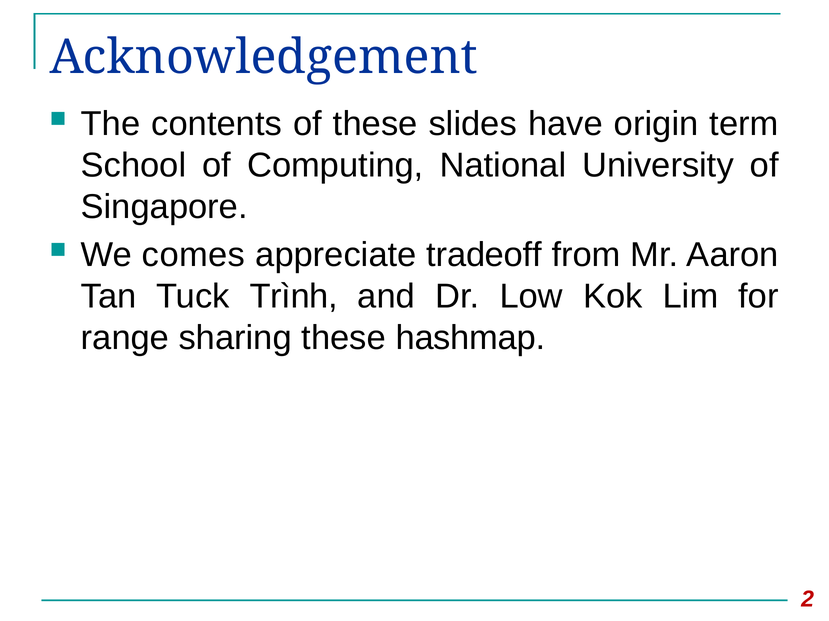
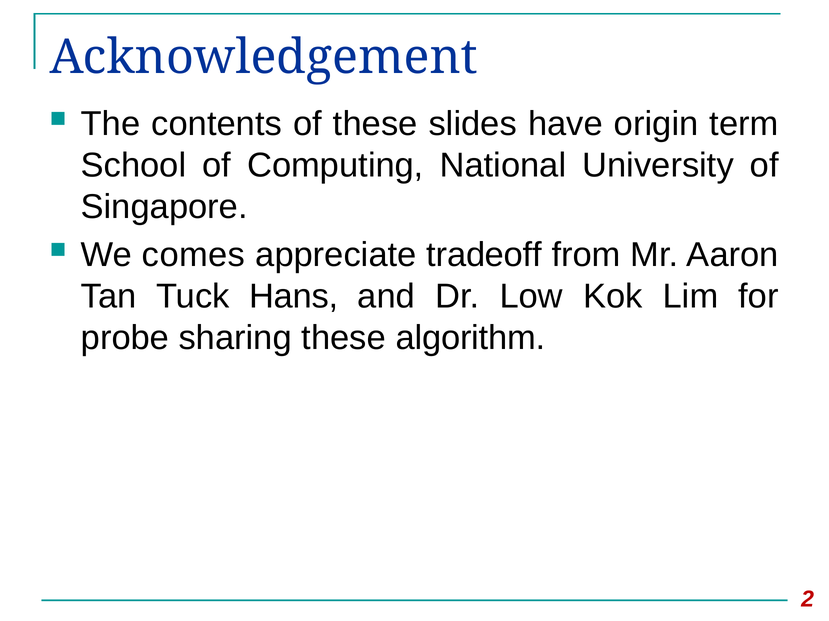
Trình: Trình -> Hans (294, 297)
range: range -> probe (125, 338)
hashmap: hashmap -> algorithm (470, 338)
